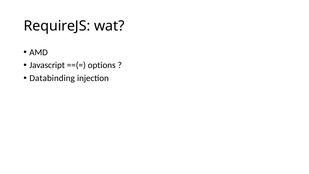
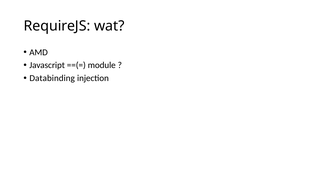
options: options -> module (102, 65)
